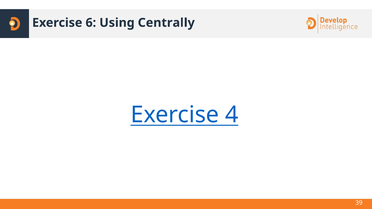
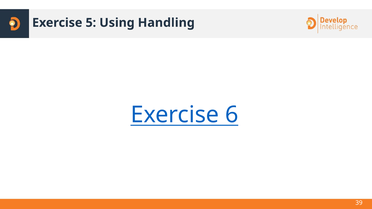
6: 6 -> 5 (91, 23)
Centrally: Centrally -> Handling (166, 23)
4: 4 -> 6 (232, 115)
